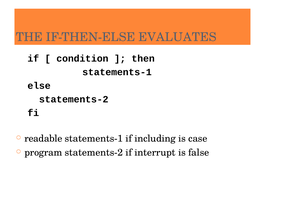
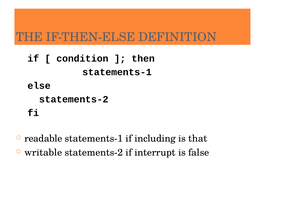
EVALUATES: EVALUATES -> DEFINITION (178, 37)
case: case -> that (198, 138)
program: program -> writable (43, 152)
